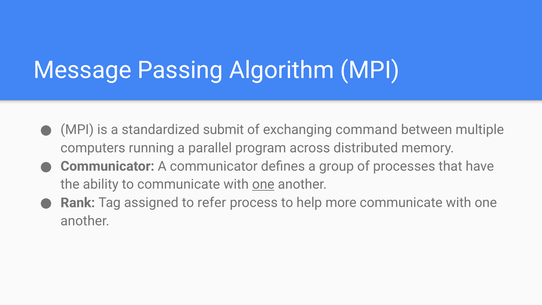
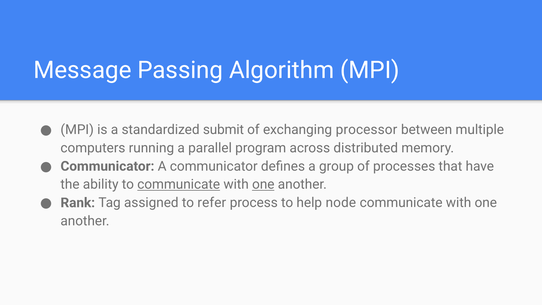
command: command -> processor (366, 130)
communicate underline: none -> present (179, 184)
more: more -> node (341, 203)
